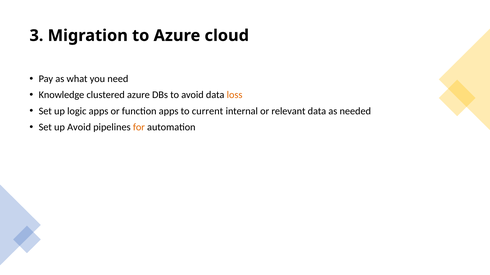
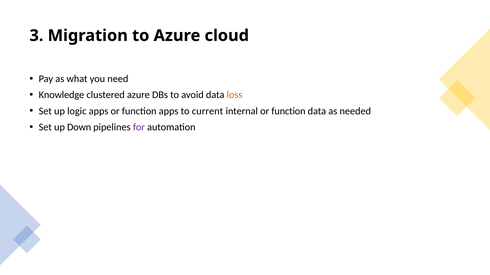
internal or relevant: relevant -> function (288, 111)
up Avoid: Avoid -> Down (79, 127)
for colour: orange -> purple (139, 127)
